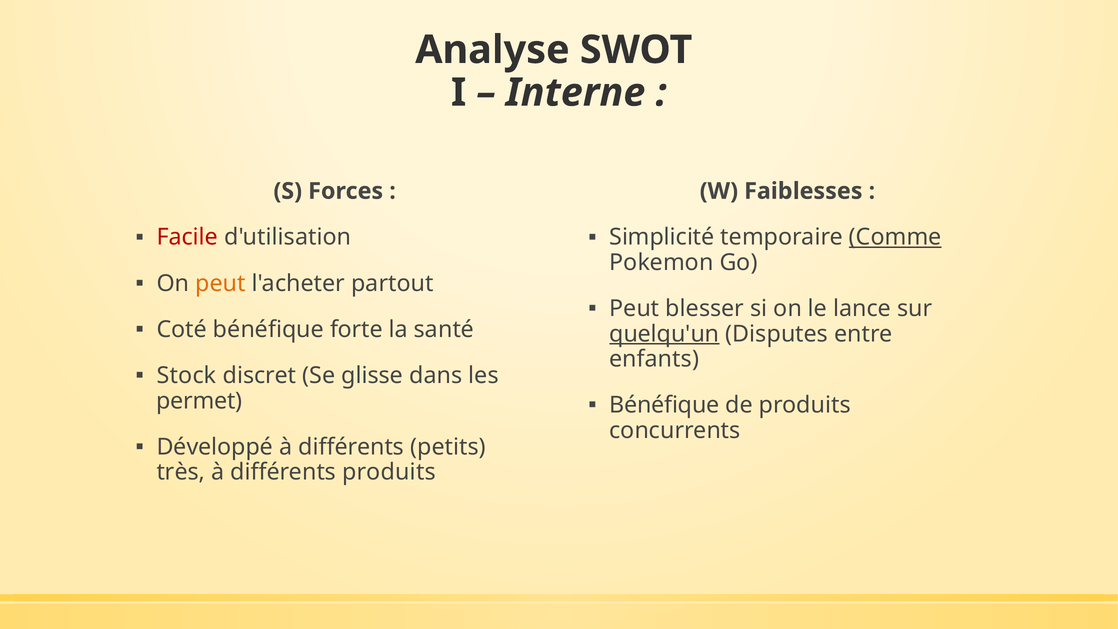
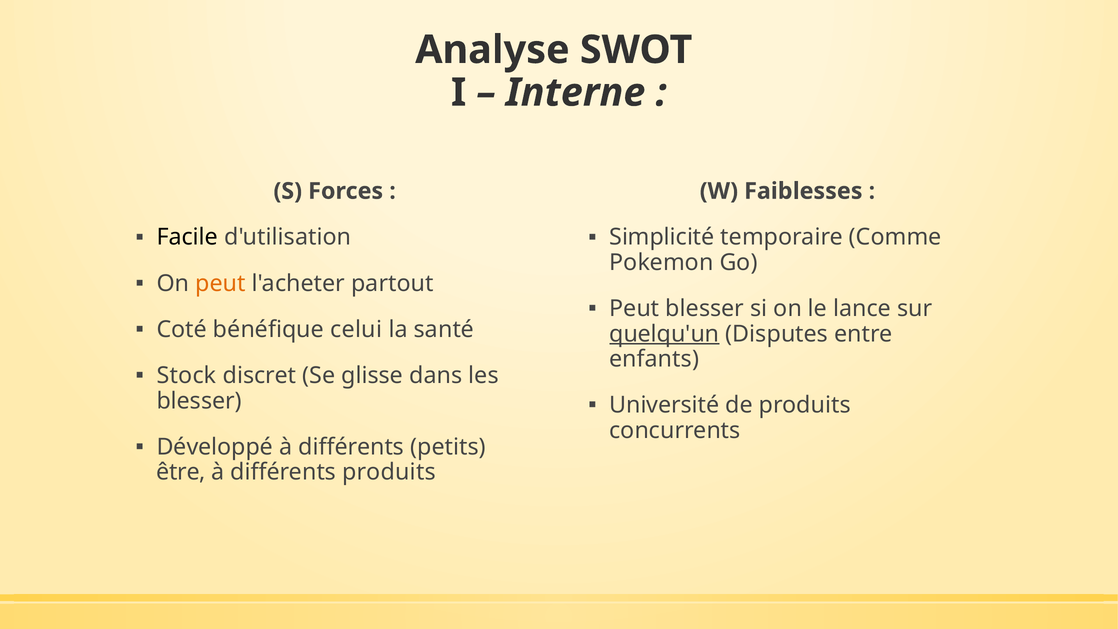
Facile colour: red -> black (187, 237)
Comme underline: present -> none (895, 237)
forte: forte -> celui (356, 330)
Bénéfique: Bénéfique -> Université (664, 405)
permet: permet -> blesser (199, 401)
très: très -> être (181, 472)
